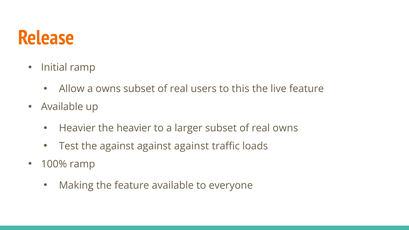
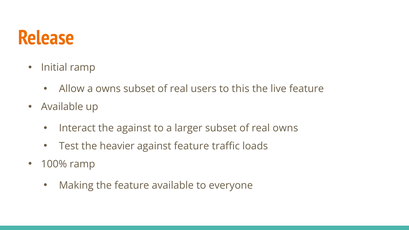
Heavier: Heavier -> Interact (77, 128)
the heavier: heavier -> against (134, 128)
the against: against -> heavier (117, 146)
against: against -> feature (192, 146)
